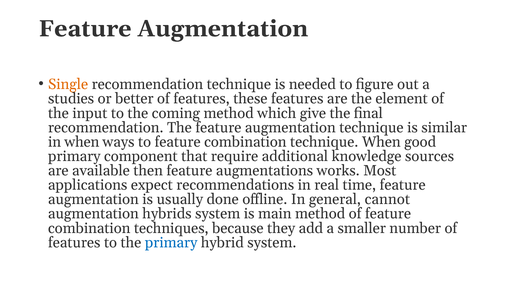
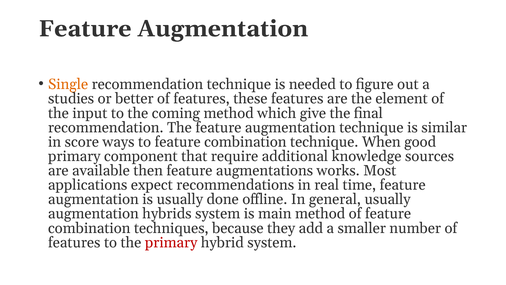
in when: when -> score (82, 142)
general cannot: cannot -> usually (388, 199)
primary colour: blue -> red (171, 242)
